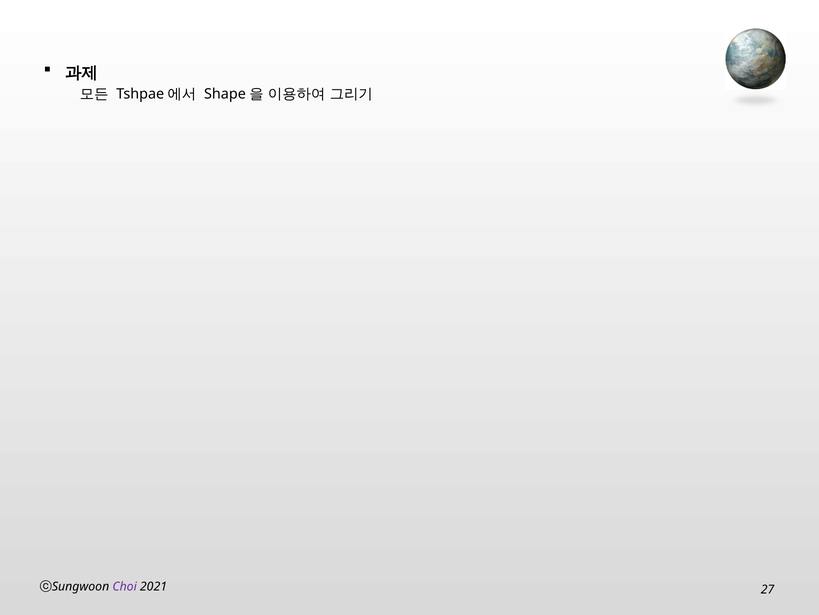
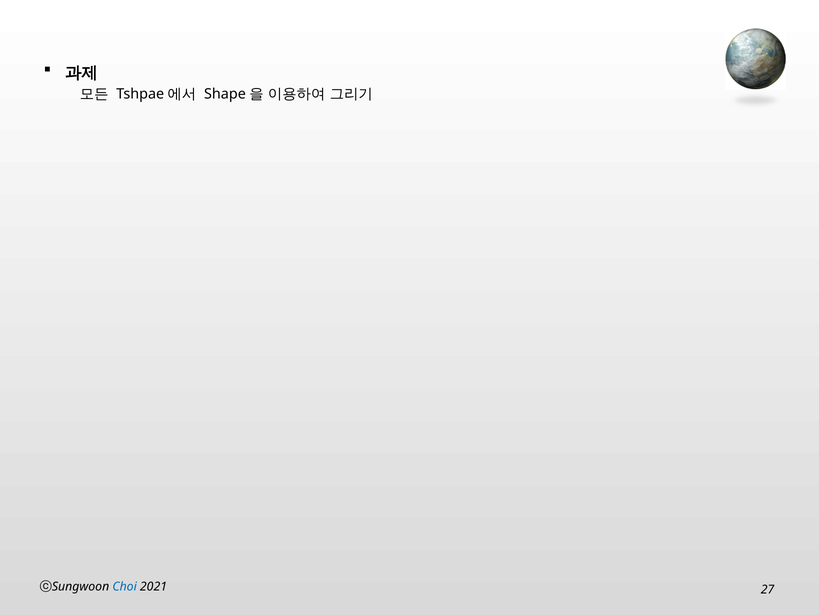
Choi colour: purple -> blue (125, 586)
